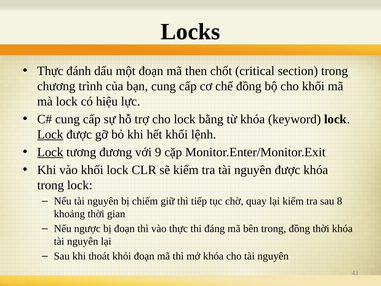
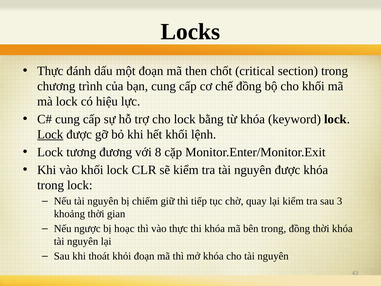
Lock underline: present -> none (50, 152)
9: 9 -> 8 (158, 152)
8: 8 -> 3 (340, 201)
bị đoạn: đoạn -> hoạc (124, 228)
thi đáng: đáng -> khóa (215, 228)
